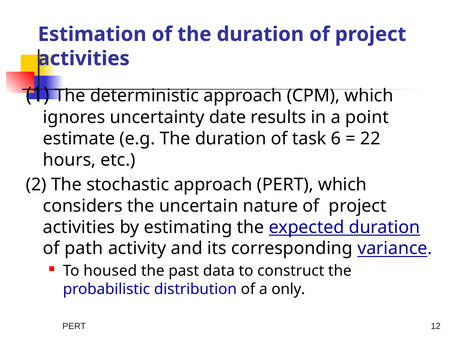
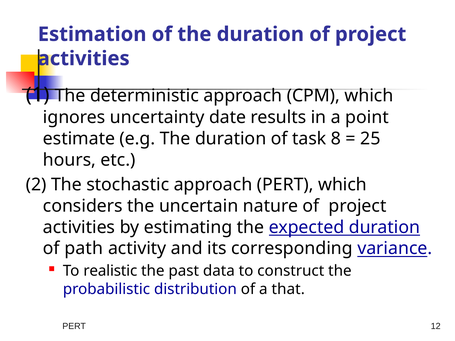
6: 6 -> 8 (336, 139)
22: 22 -> 25 (370, 139)
housed: housed -> realistic (110, 271)
only: only -> that (288, 289)
